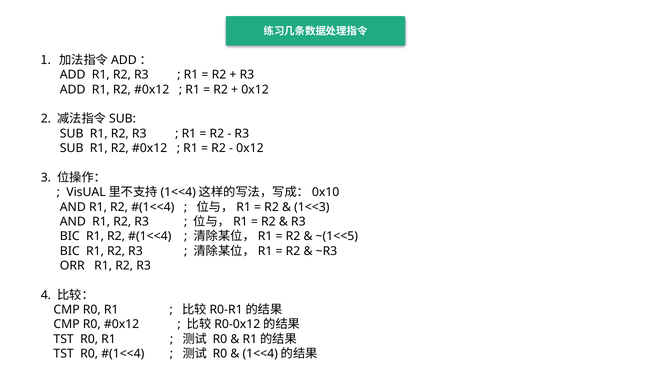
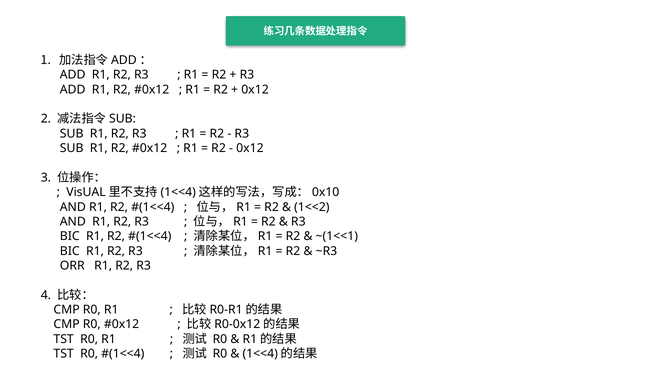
1<<3: 1<<3 -> 1<<2 (312, 207)
~(1<<5: ~(1<<5 -> ~(1<<1 (337, 237)
